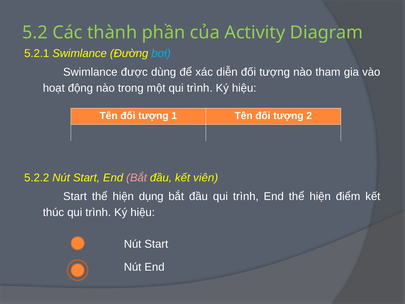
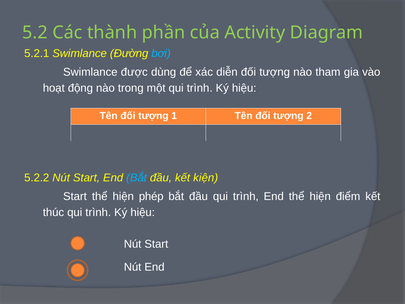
Bắt colour: pink -> light blue (137, 178)
viên: viên -> kiện (206, 178)
dụng: dụng -> phép (151, 196)
